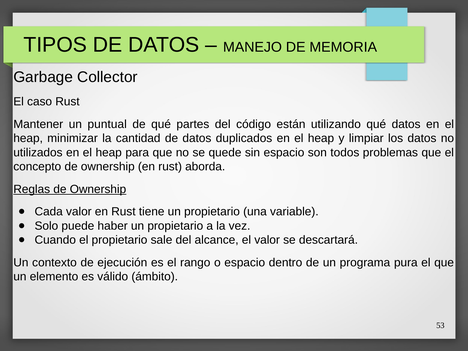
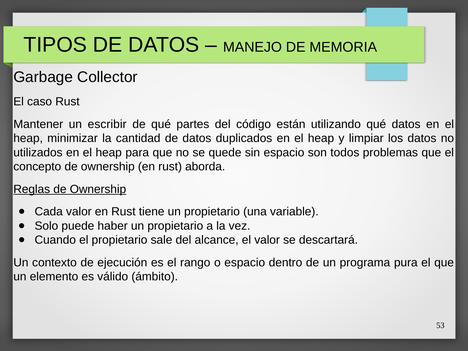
puntual: puntual -> escribir (107, 124)
